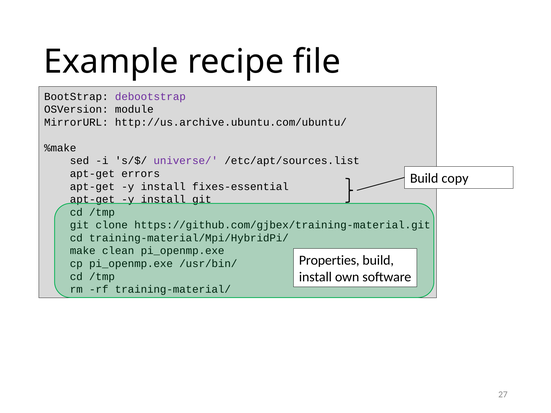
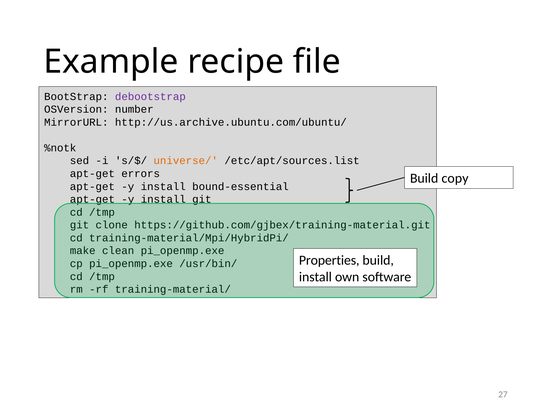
module: module -> number (134, 109)
%make: %make -> %notk (60, 148)
universe/ colour: purple -> orange (186, 161)
fixes-essential: fixes-essential -> bound-essential (240, 187)
